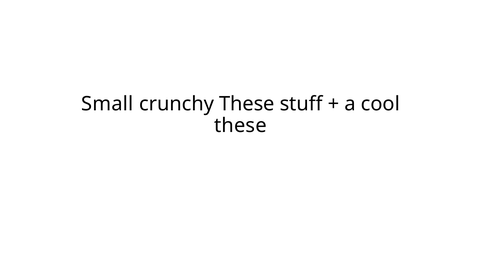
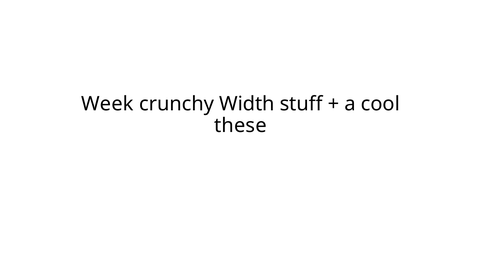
Small: Small -> Week (107, 104)
crunchy These: These -> Width (247, 104)
